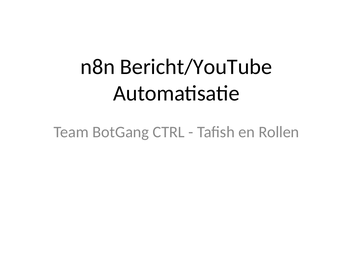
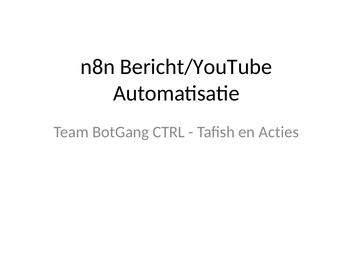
Rollen: Rollen -> Acties (279, 132)
